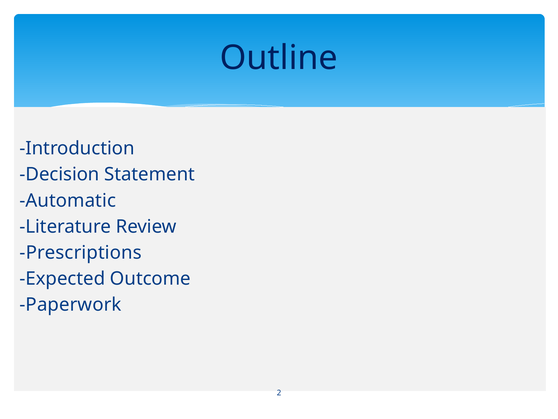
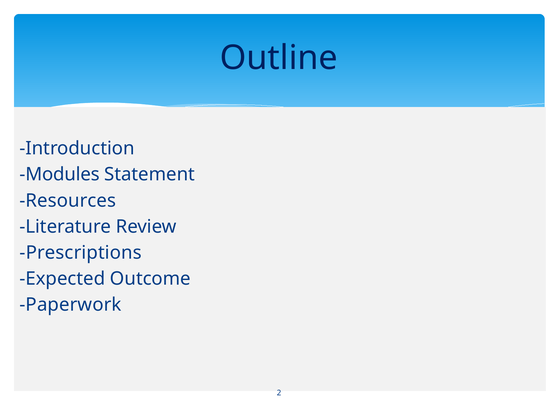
Decision: Decision -> Modules (60, 174)
Automatic: Automatic -> Resources (68, 200)
